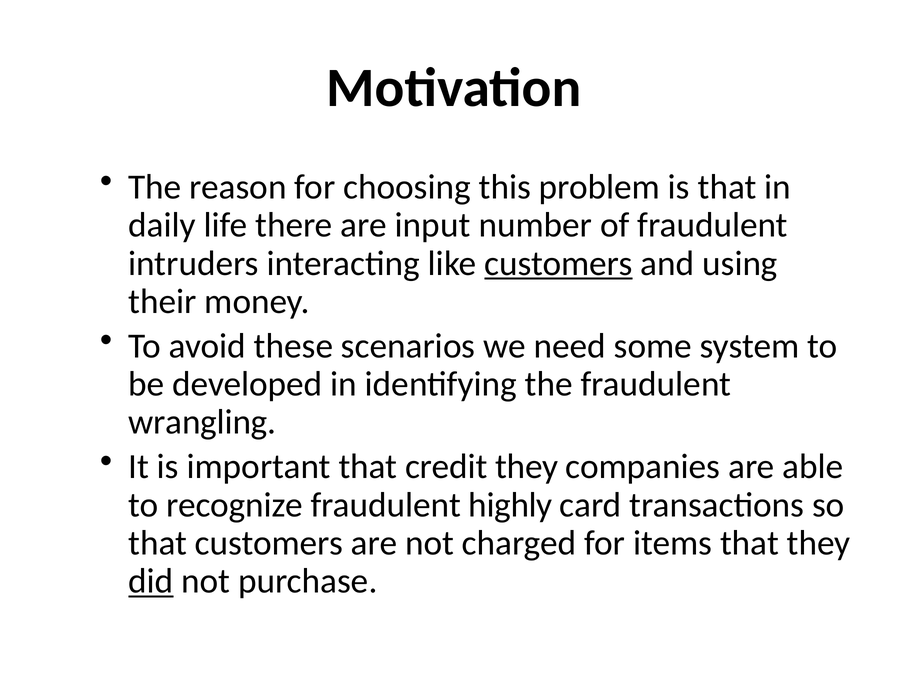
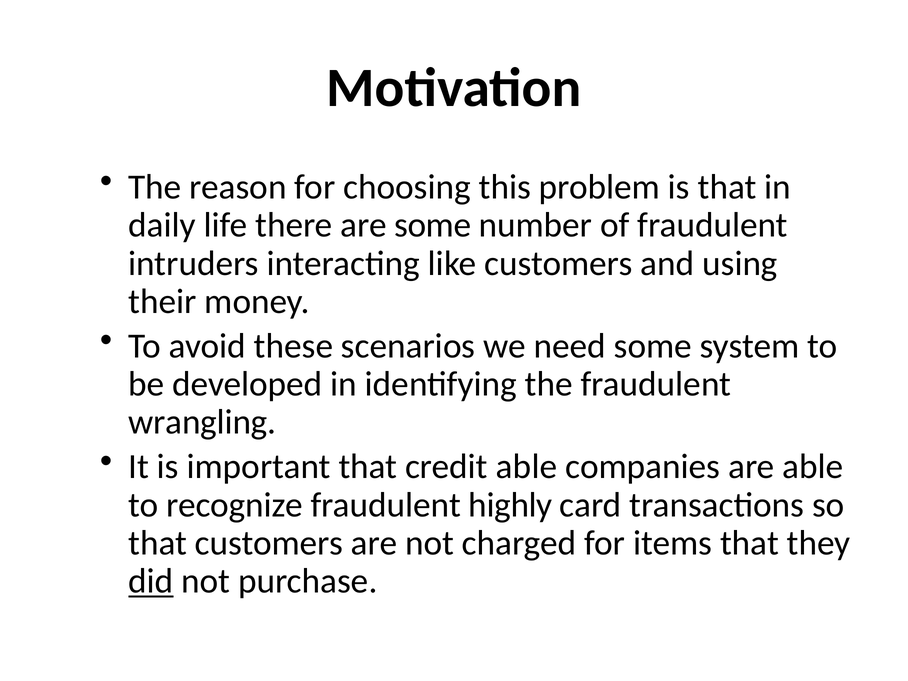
are input: input -> some (433, 225)
customers underline: present -> none (558, 263)
credit they: they -> able (527, 467)
